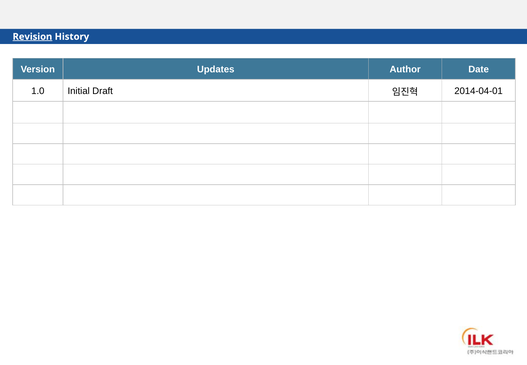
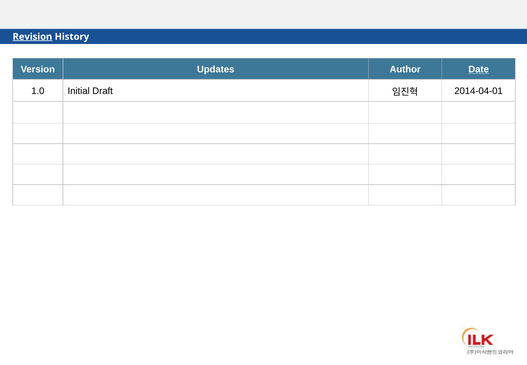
Date underline: none -> present (479, 69)
